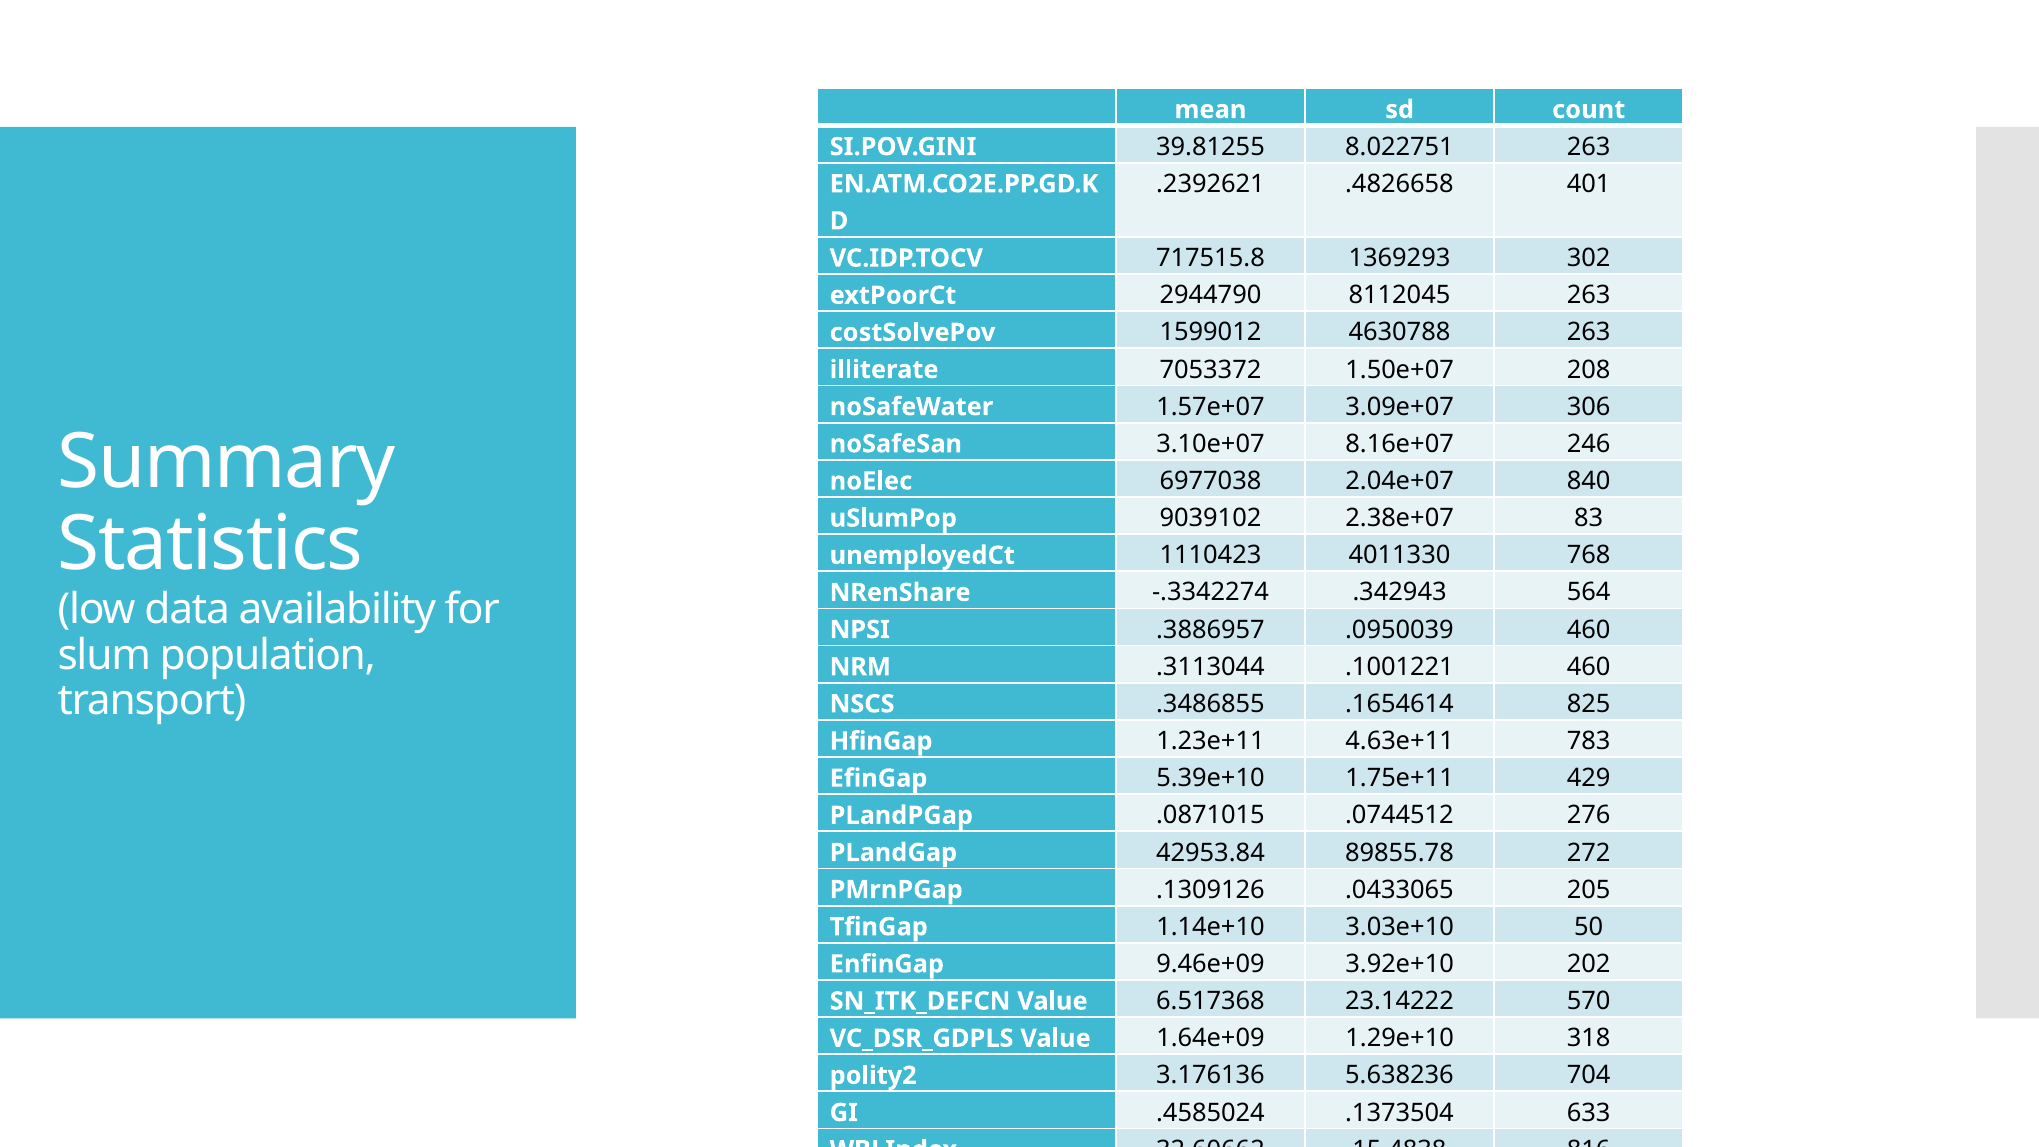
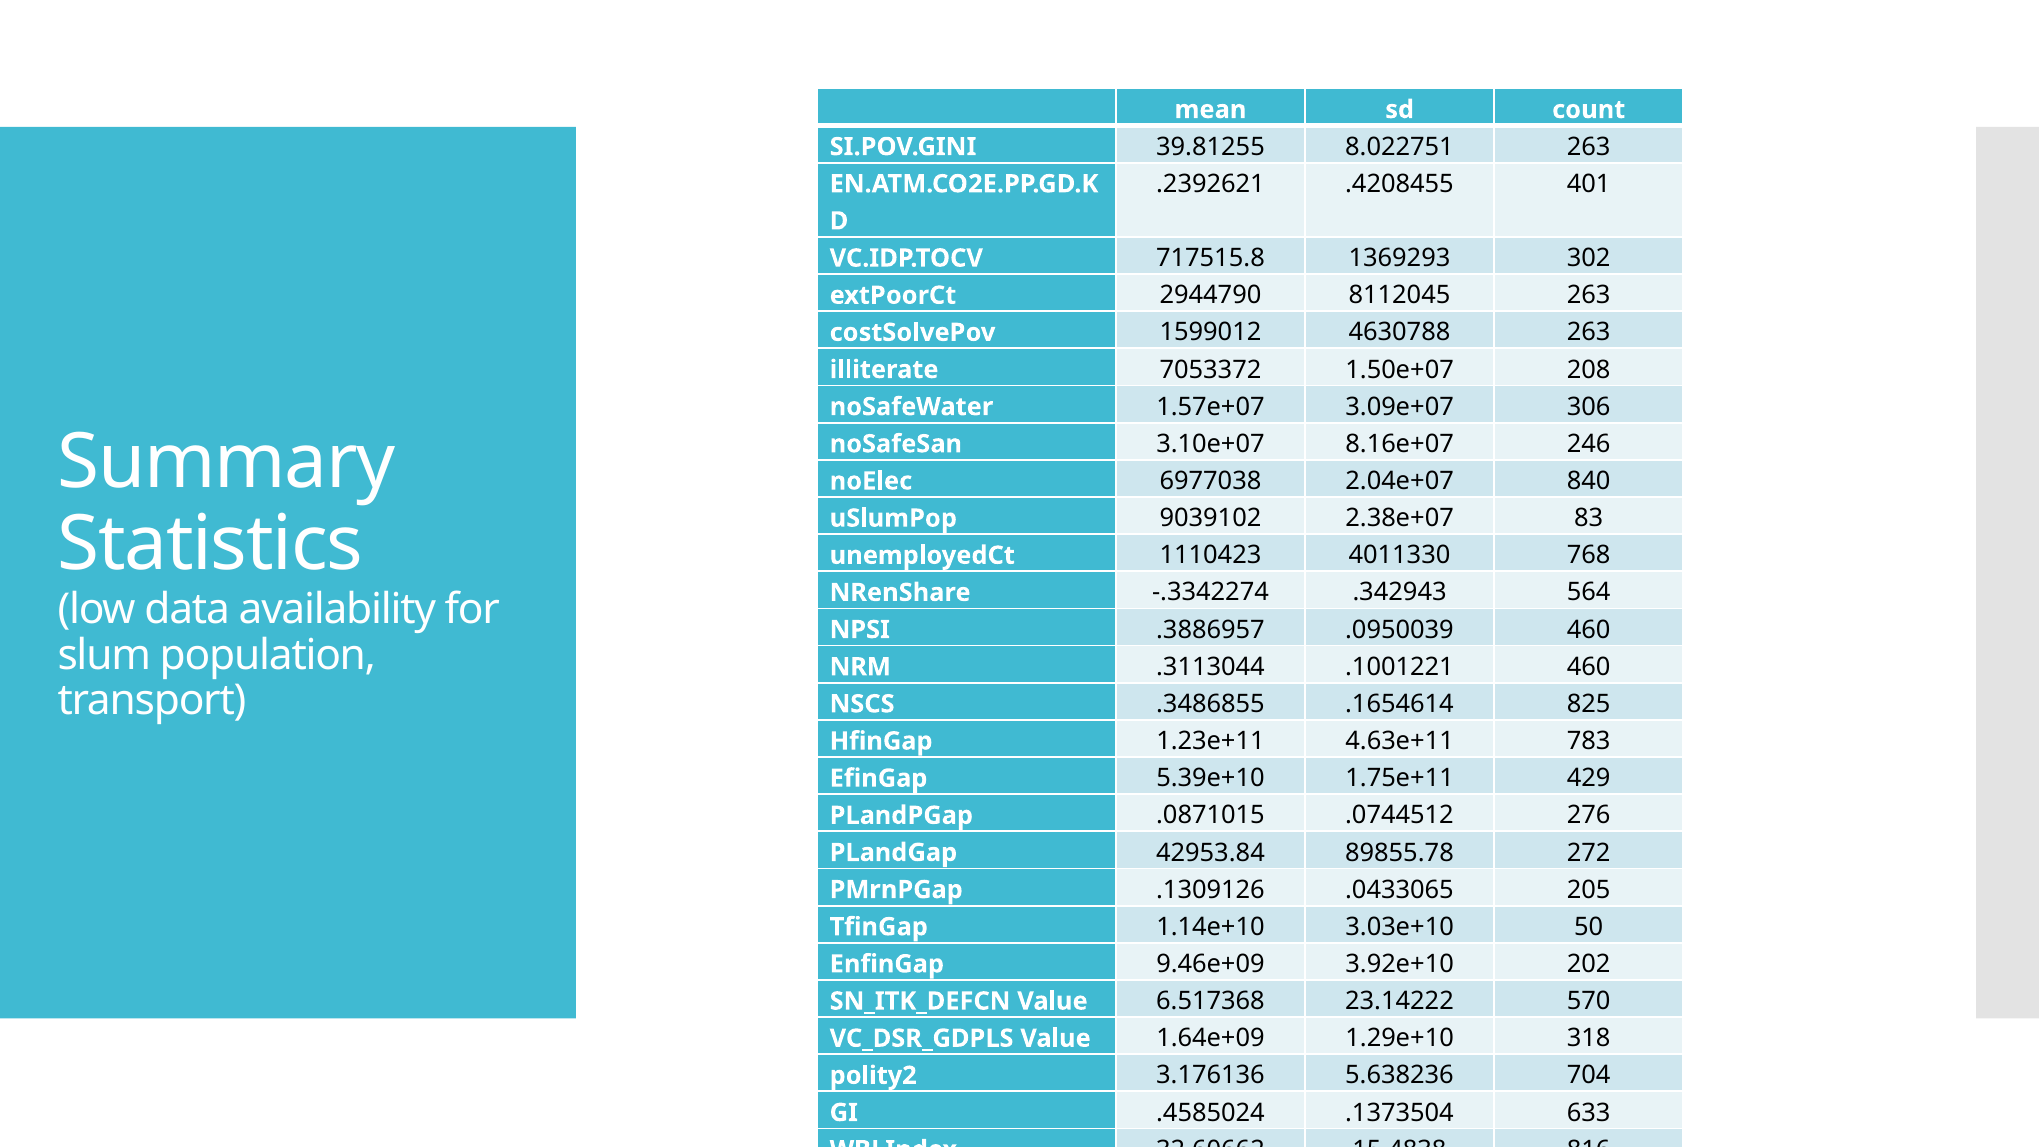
.4826658: .4826658 -> .4208455 (1399, 184)
